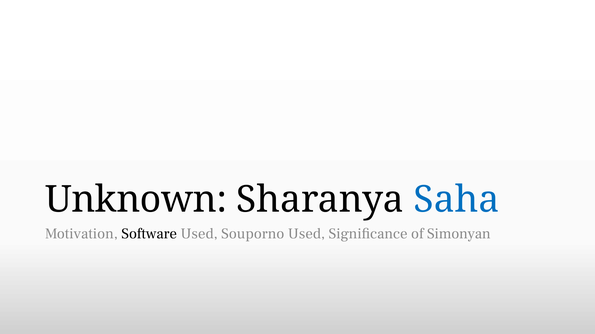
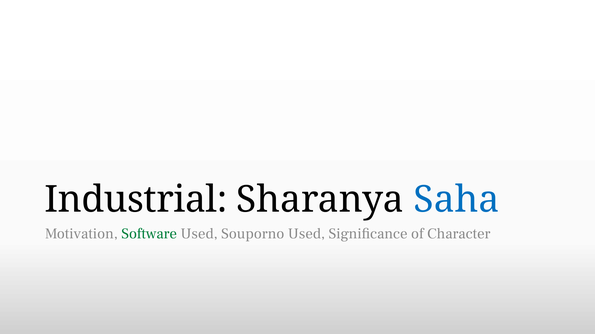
Unknown: Unknown -> Industrial (136, 200)
Software colour: black -> green (149, 234)
Simonyan: Simonyan -> Character (459, 234)
